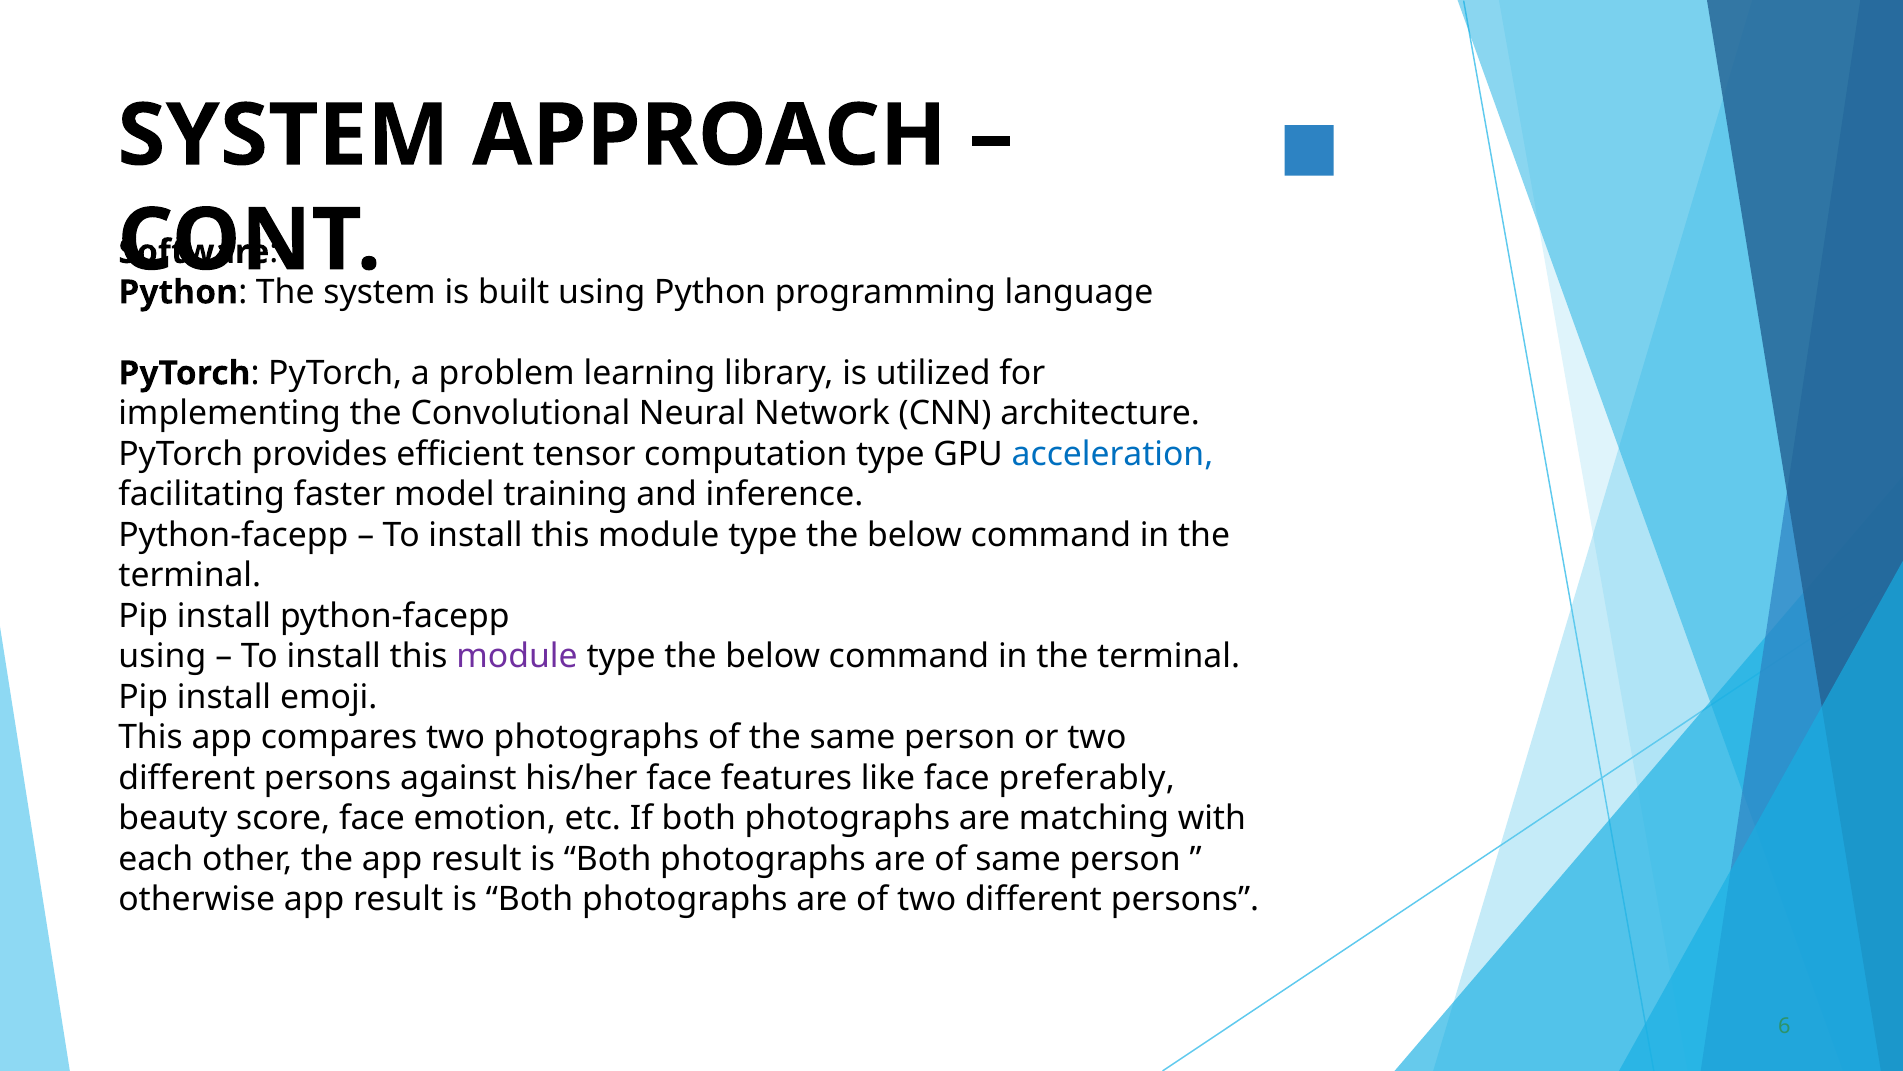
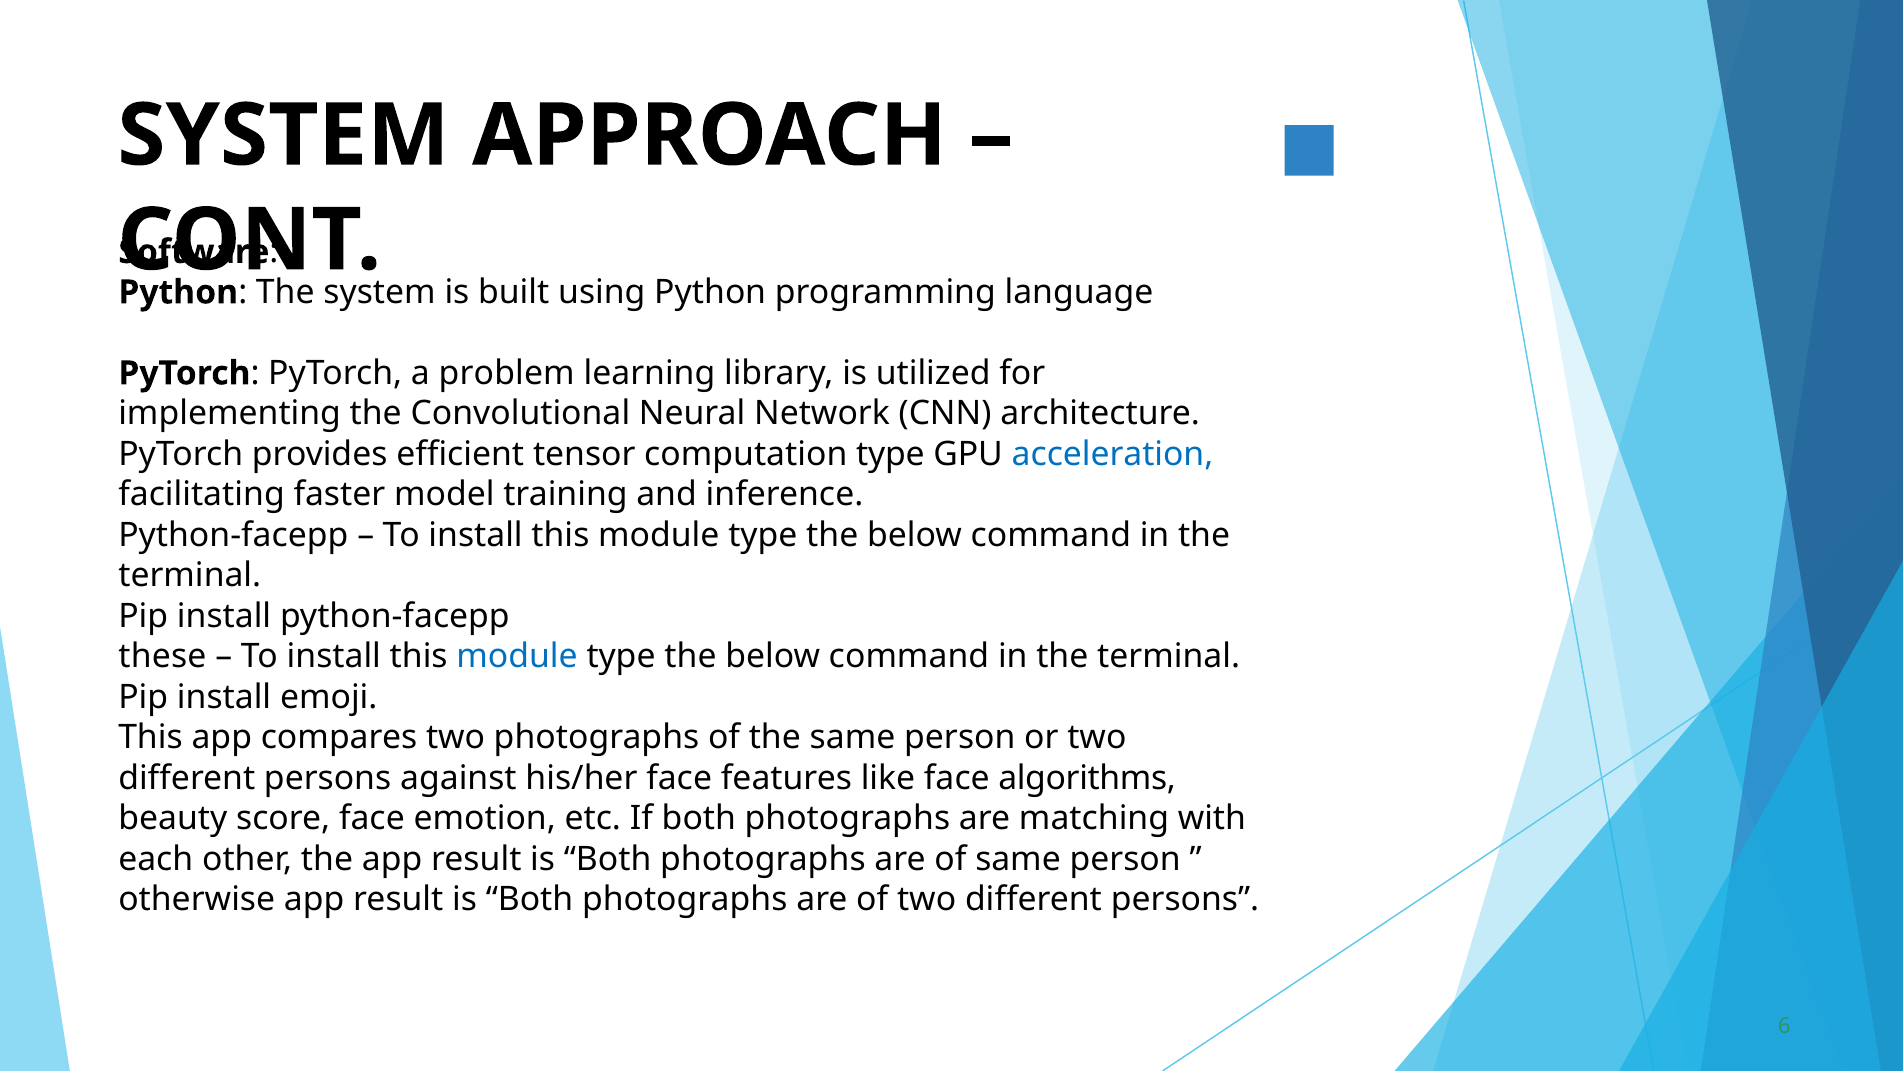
using: using -> these (162, 656)
module colour: purple -> blue (517, 656)
preferably: preferably -> algorithms (1087, 778)
